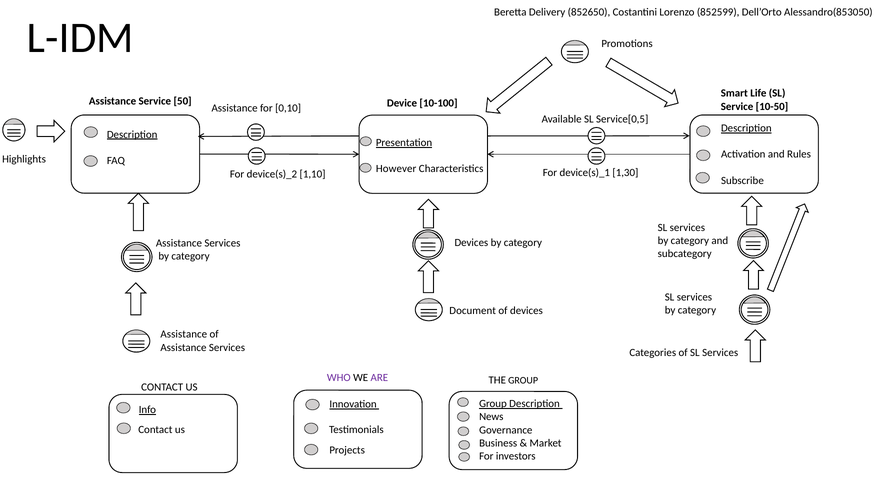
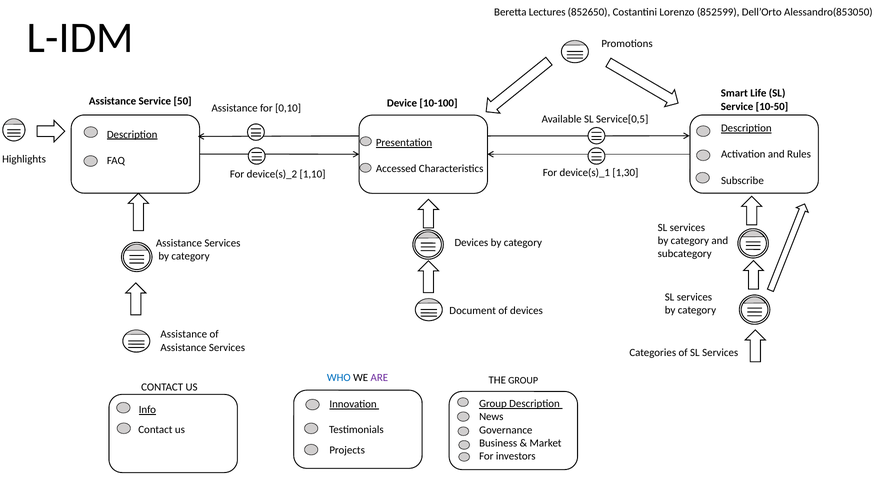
Delivery: Delivery -> Lectures (547, 12)
However: However -> Accessed (396, 169)
WHO colour: purple -> blue (339, 377)
